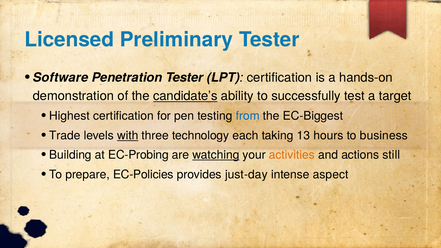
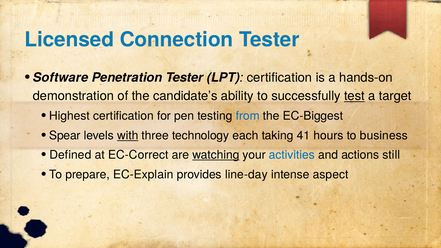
Preliminary: Preliminary -> Connection (177, 40)
candidate’s underline: present -> none (185, 96)
test underline: none -> present (354, 96)
Trade: Trade -> Spear (65, 136)
13: 13 -> 41 (304, 136)
Building: Building -> Defined (70, 155)
EC-Probing: EC-Probing -> EC-Correct (138, 155)
activities colour: orange -> blue (292, 155)
EC-Policies: EC-Policies -> EC-Explain (143, 174)
just-day: just-day -> line-day (246, 174)
